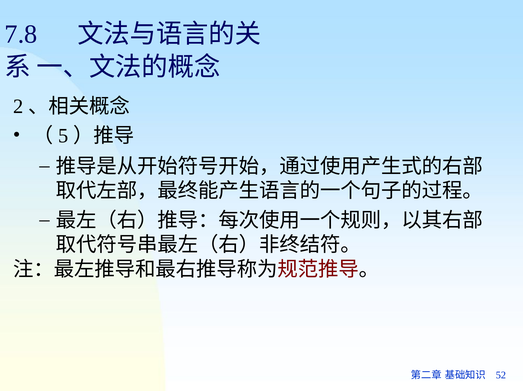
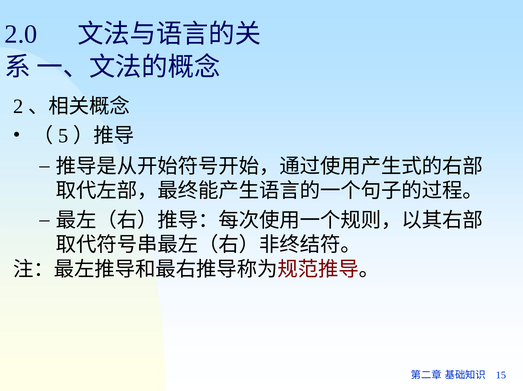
7.8: 7.8 -> 2.0 (21, 34)
52: 52 -> 15 (501, 375)
